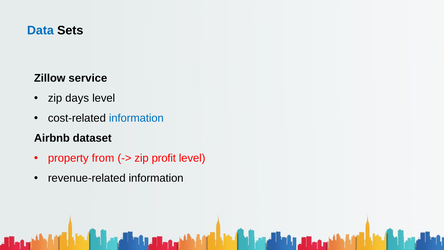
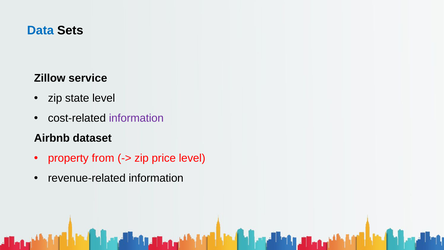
days: days -> state (77, 98)
information colour: blue -> purple (136, 118)
profit: profit -> price (164, 158)
